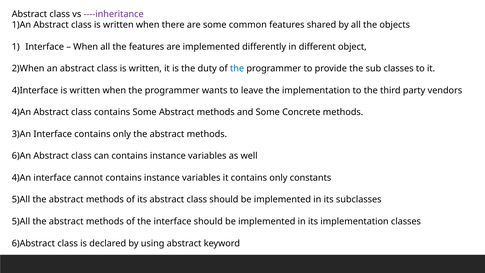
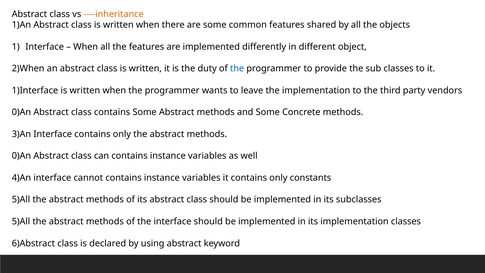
----inheritance colour: purple -> orange (114, 14)
4)Interface: 4)Interface -> 1)Interface (35, 90)
4)An: 4)An -> 0)An (21, 112)
6)An: 6)An -> 0)An (21, 156)
